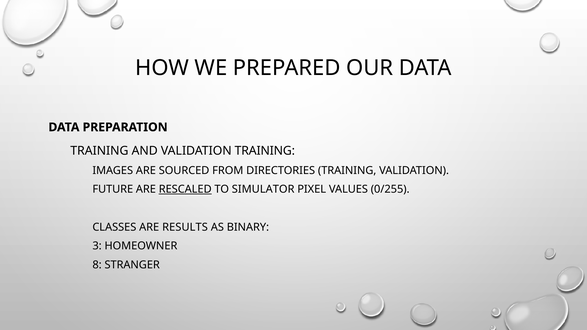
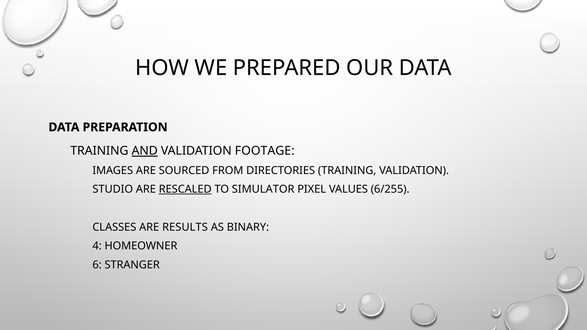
AND underline: none -> present (145, 151)
VALIDATION TRAINING: TRAINING -> FOOTAGE (265, 151)
FUTURE: FUTURE -> STUDIO (113, 189)
0/255: 0/255 -> 6/255 (390, 189)
3: 3 -> 4 (97, 246)
8: 8 -> 6 (97, 265)
